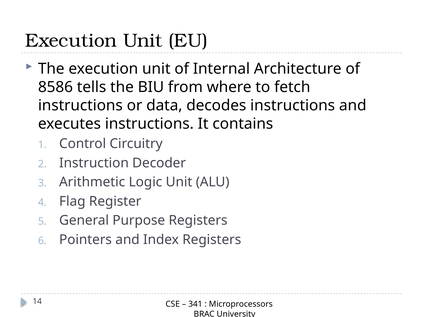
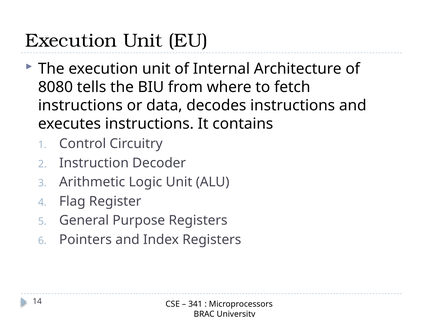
8586: 8586 -> 8080 (55, 87)
